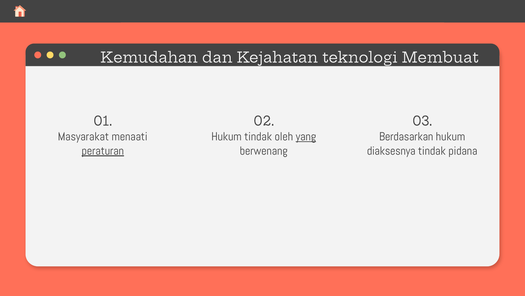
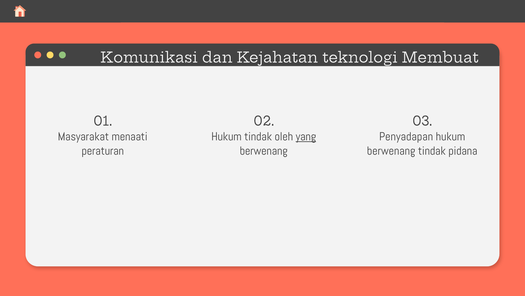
Kemudahan: Kemudahan -> Komunikasi (149, 58)
Berdasarkan: Berdasarkan -> Penyadapan (406, 136)
peraturan underline: present -> none (103, 150)
diaksesnya: diaksesnya -> berwenang (391, 150)
